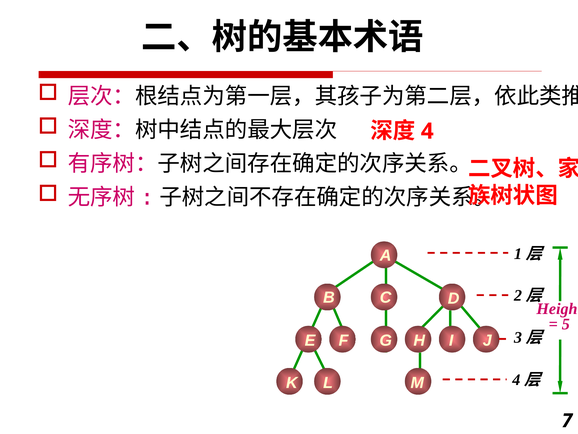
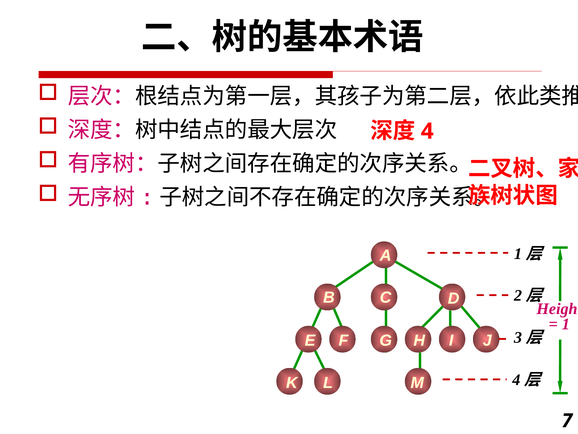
5: 5 -> 1 (566, 324)
